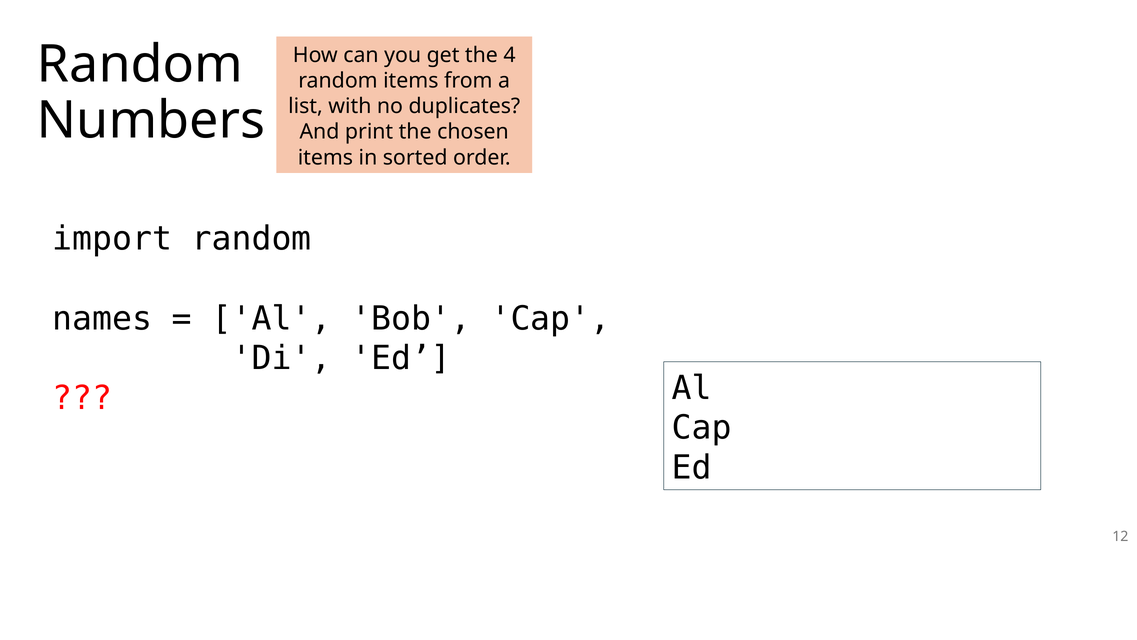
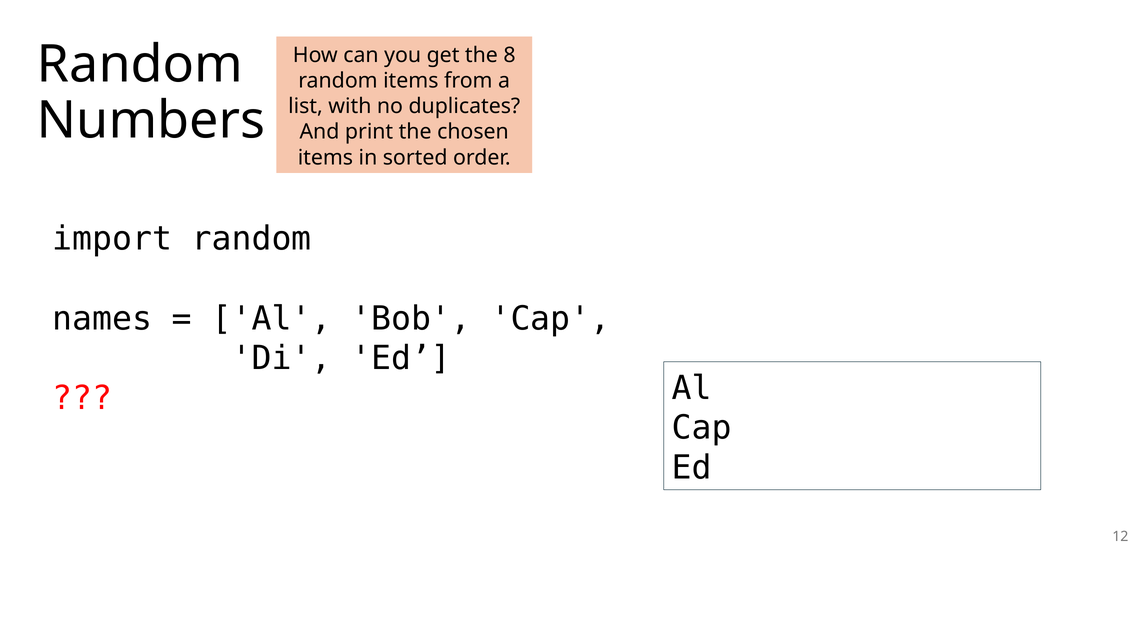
4: 4 -> 8 (510, 55)
